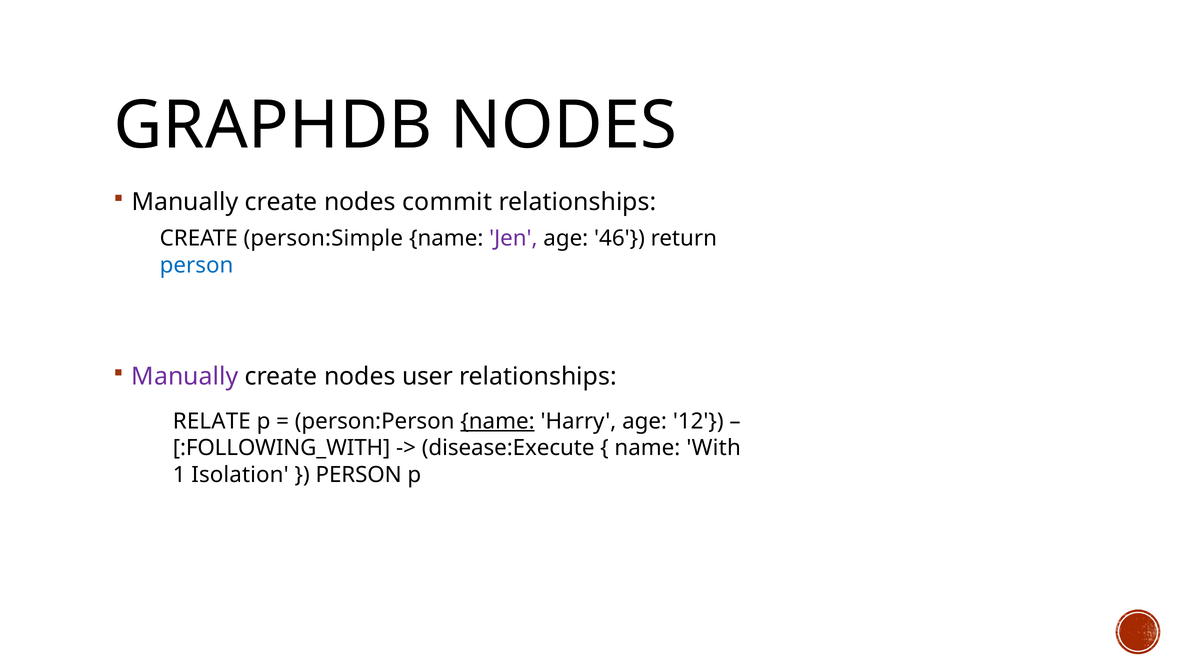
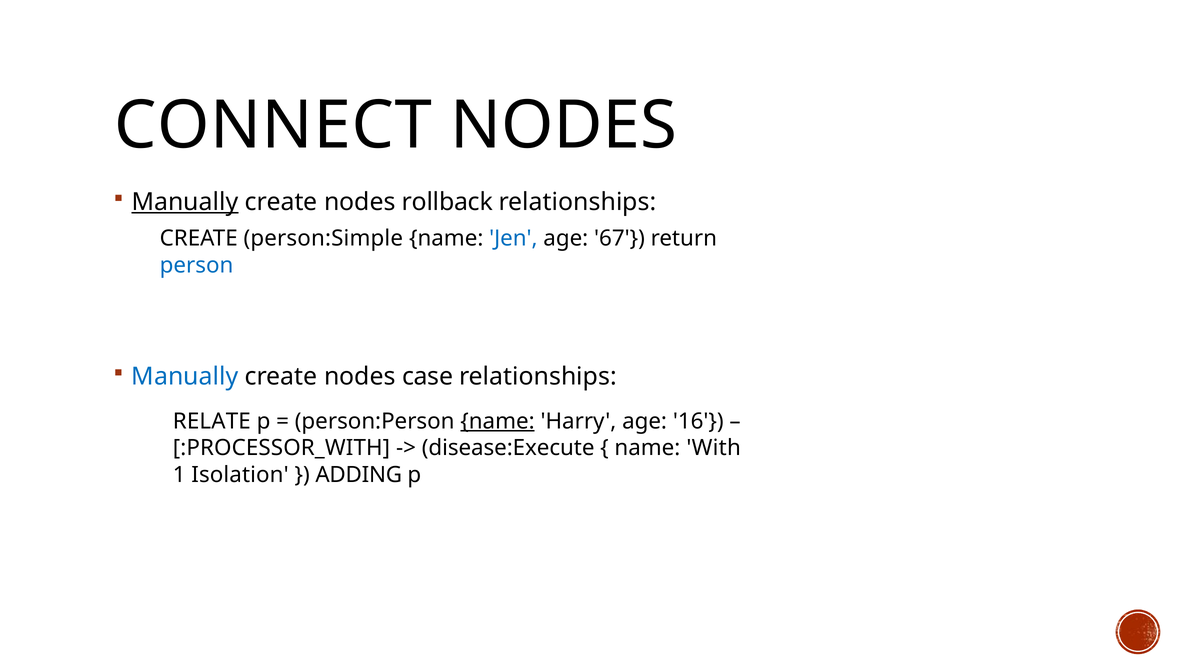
GRAPHDB: GRAPHDB -> CONNECT (273, 126)
Manually underline: none -> present (185, 202)
commit: commit -> rollback (447, 202)
Jen colour: purple -> blue (513, 238)
46: 46 -> 67 (619, 238)
Manually colour: purple -> blue (185, 377)
user: user -> case (428, 377)
12: 12 -> 16 (698, 421)
:FOLLOWING_WITH: :FOLLOWING_WITH -> :PROCESSOR_WITH (281, 448)
PERSON: PERSON -> ADDING (359, 475)
